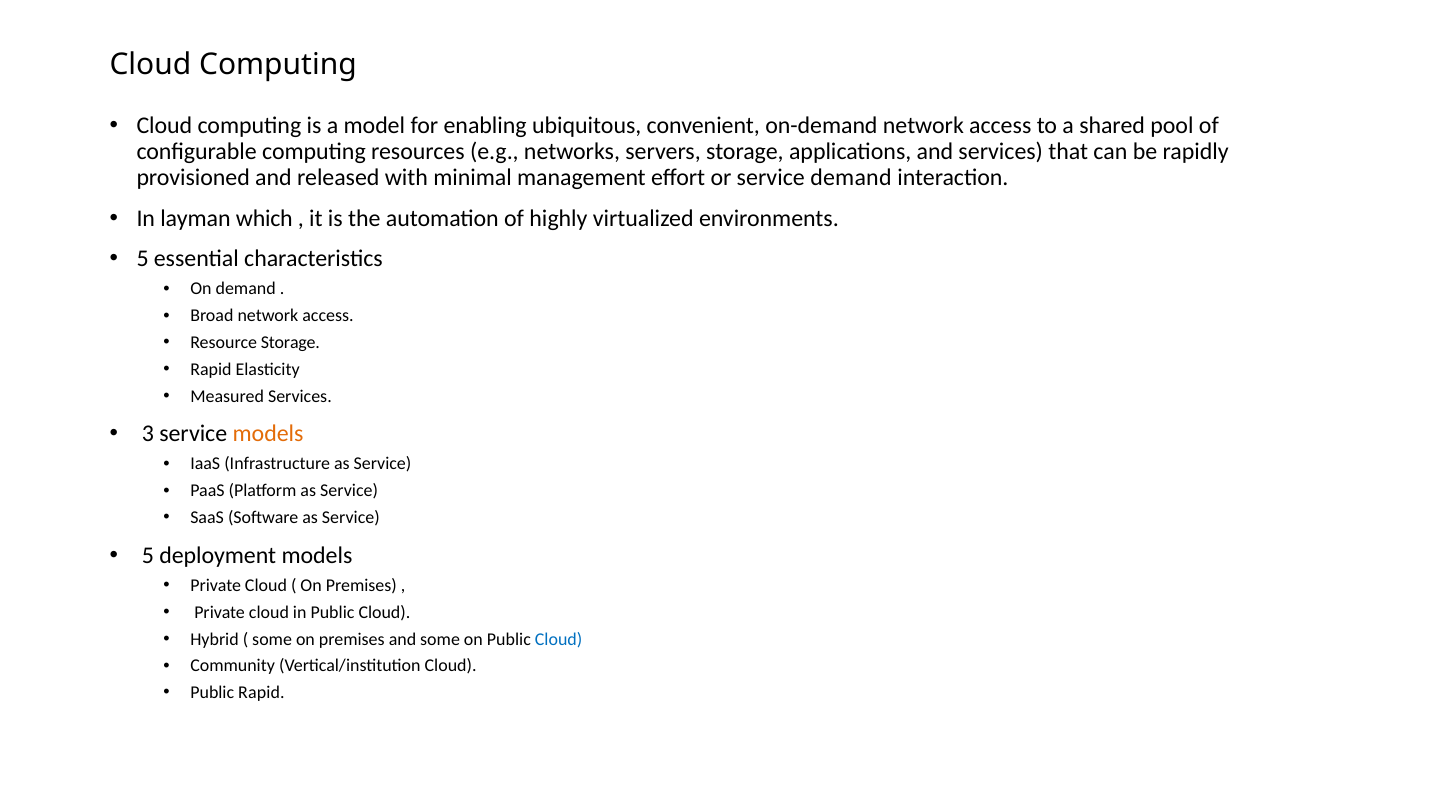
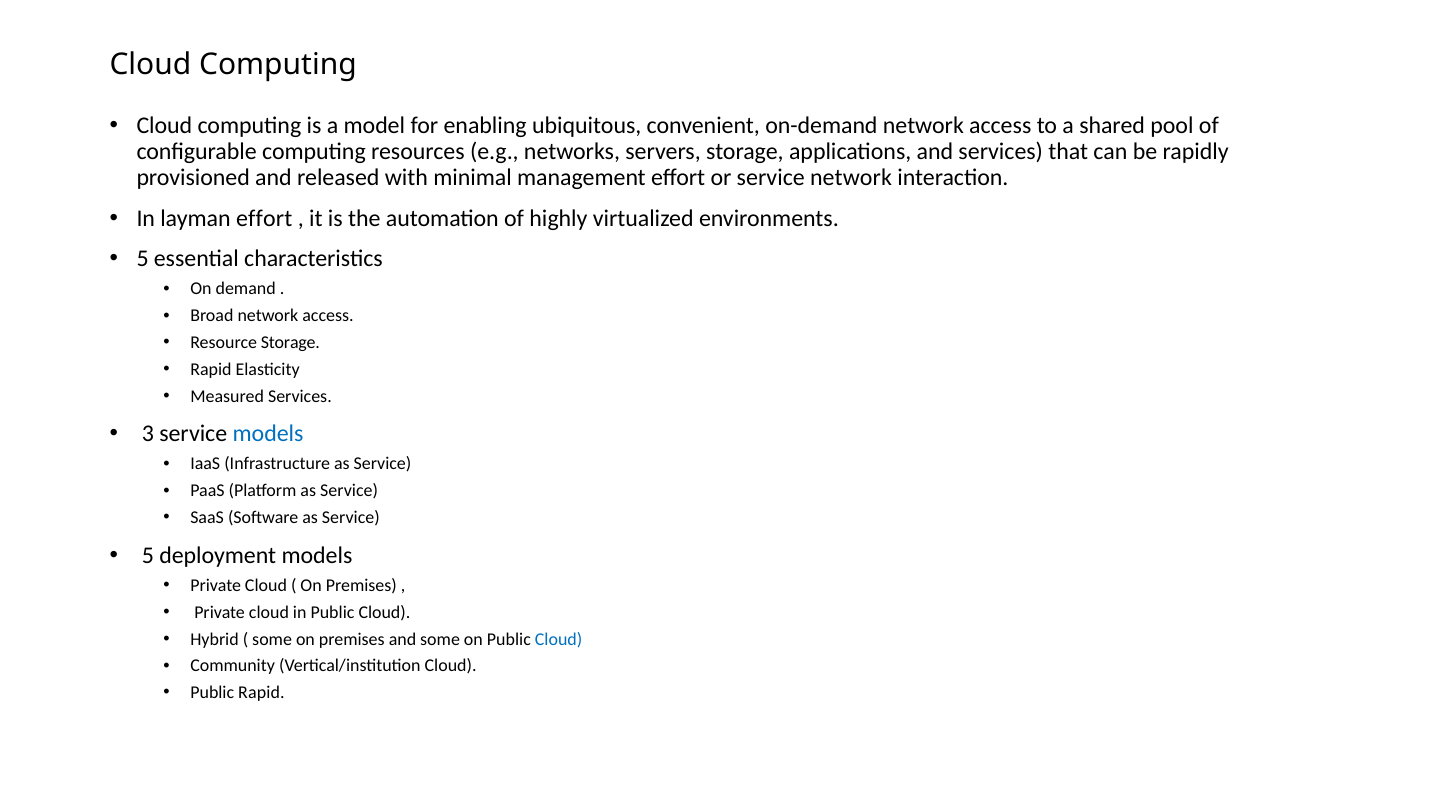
service demand: demand -> network (851, 178)
layman which: which -> effort (264, 218)
models colour: orange -> blue (268, 434)
